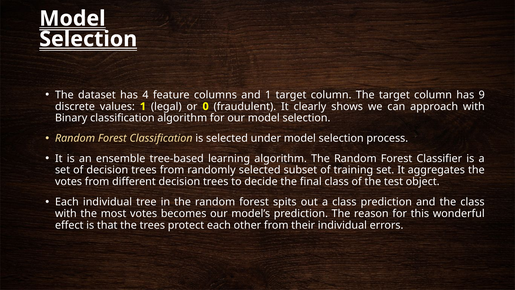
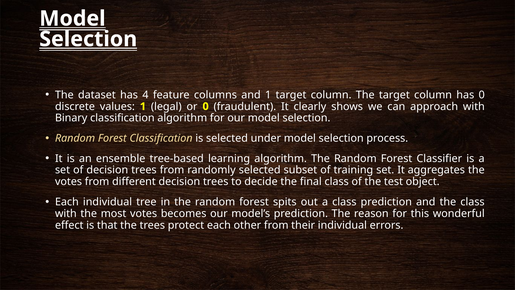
has 9: 9 -> 0 (482, 95)
